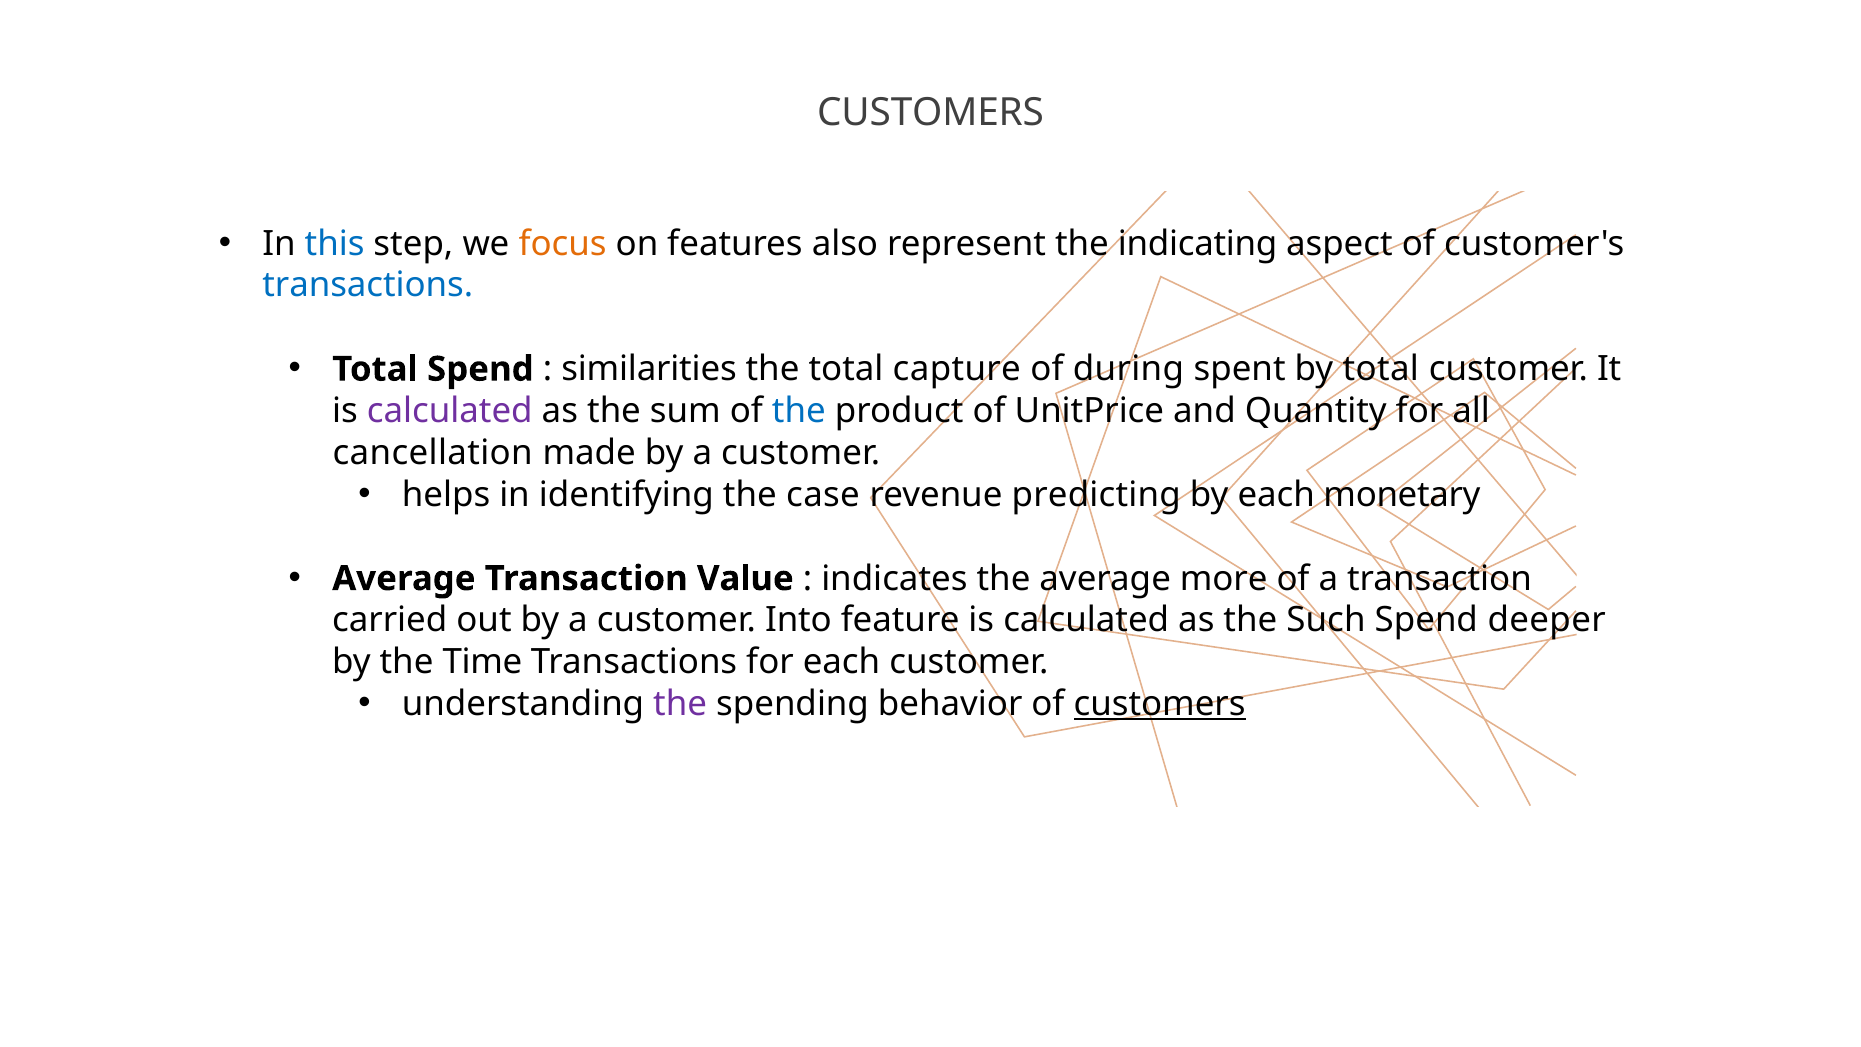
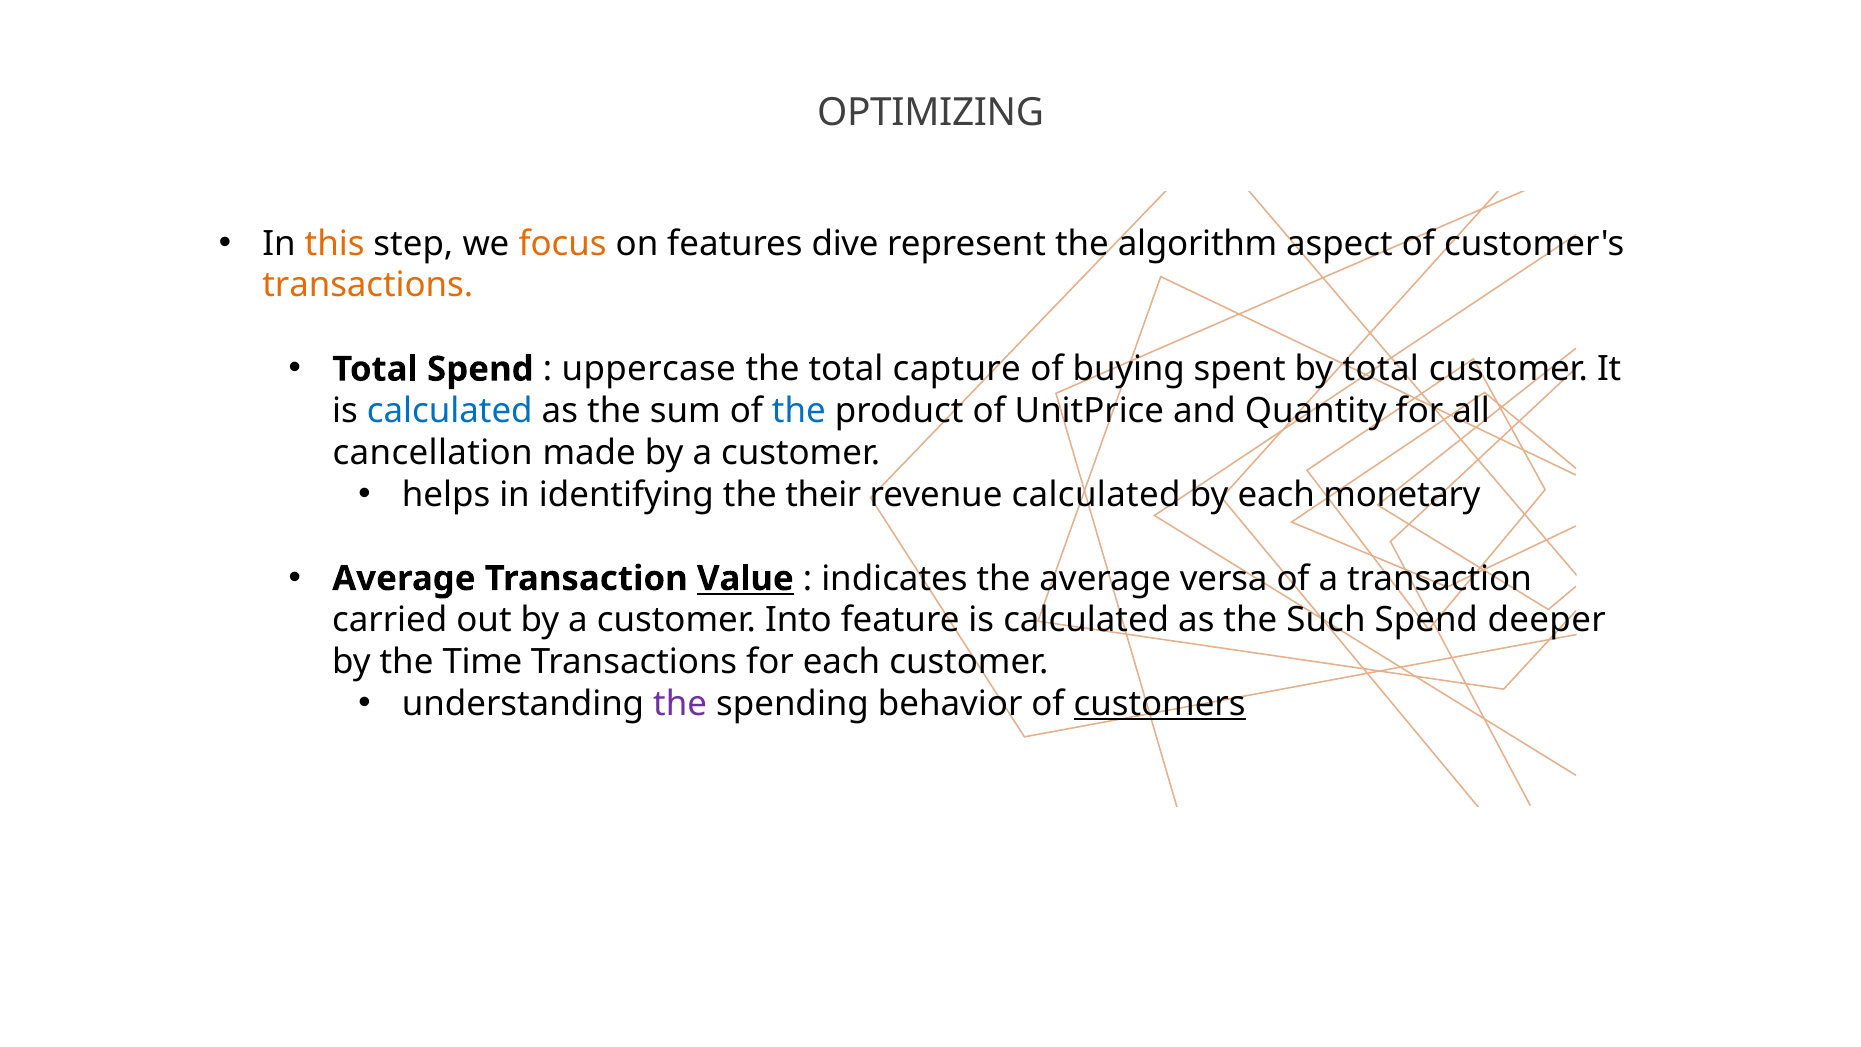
CUSTOMERS: CUSTOMERS -> OPTIMIZING (931, 113)
this colour: blue -> orange (335, 244)
also: also -> dive (845, 244)
indicating: indicating -> algorithm (1198, 244)
transactions colour: blue -> orange (368, 285)
similarities: similarities -> uppercase (649, 369)
during: during -> buying (1129, 369)
calculated colour: purple -> blue (450, 411)
case: case -> their (823, 495)
revenue predicting: predicting -> calculated (1096, 495)
Value underline: none -> present (745, 578)
more: more -> versa (1224, 578)
